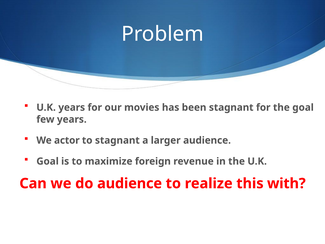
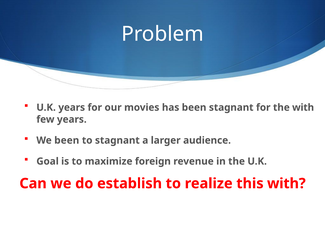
the goal: goal -> with (303, 107)
We actor: actor -> been (67, 140)
do audience: audience -> establish (130, 183)
